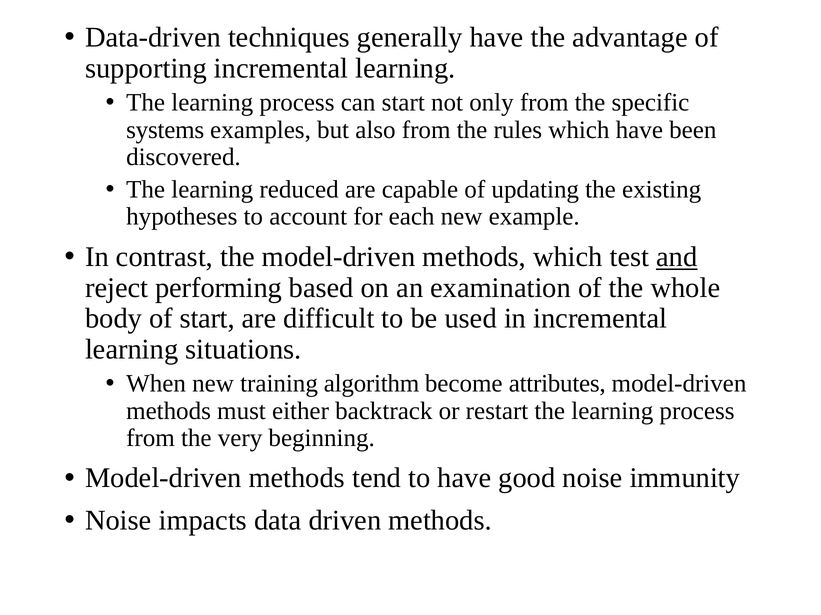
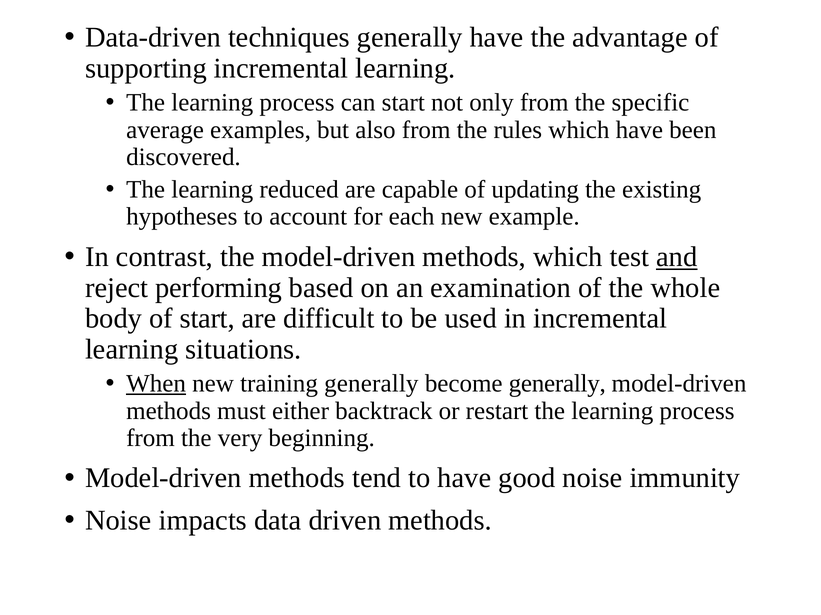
systems: systems -> average (165, 130)
When underline: none -> present (156, 384)
training algorithm: algorithm -> generally (371, 384)
become attributes: attributes -> generally (557, 384)
